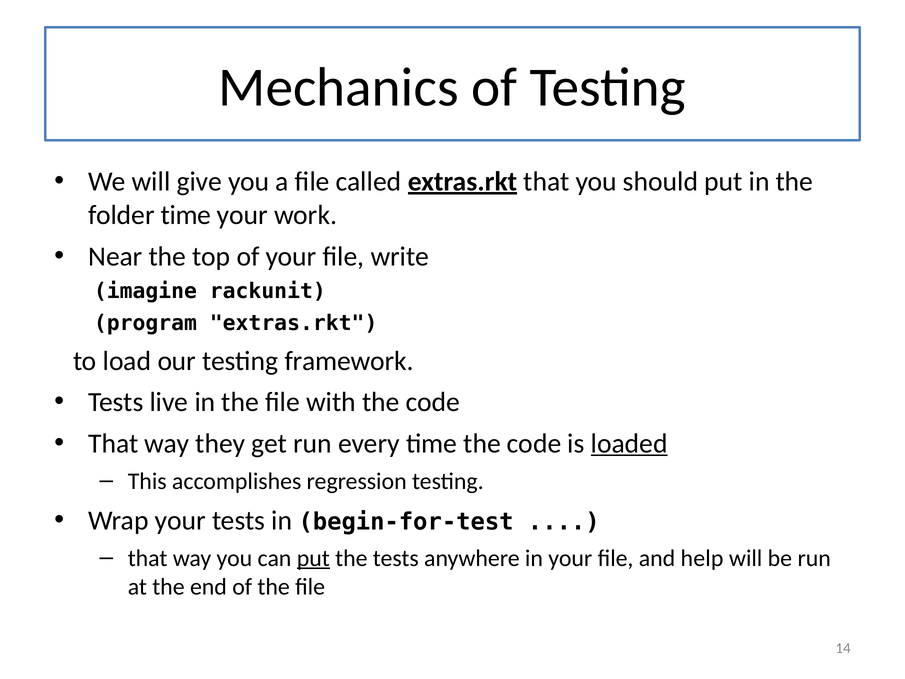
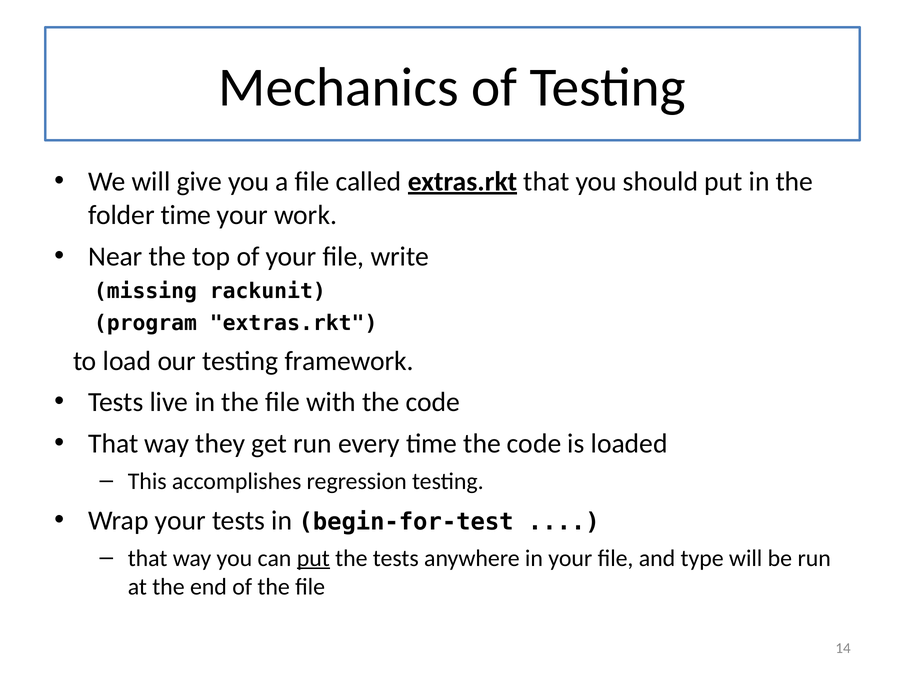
imagine: imagine -> missing (145, 291)
loaded underline: present -> none (629, 443)
help: help -> type (702, 558)
